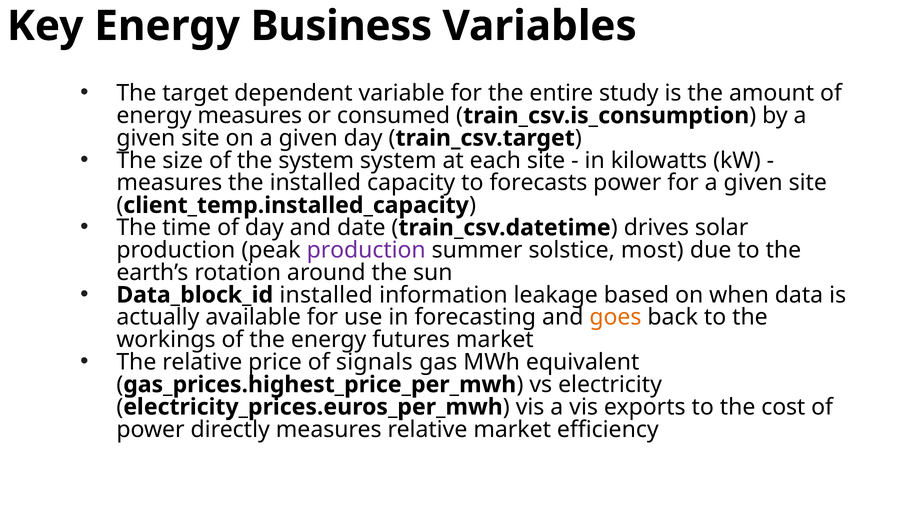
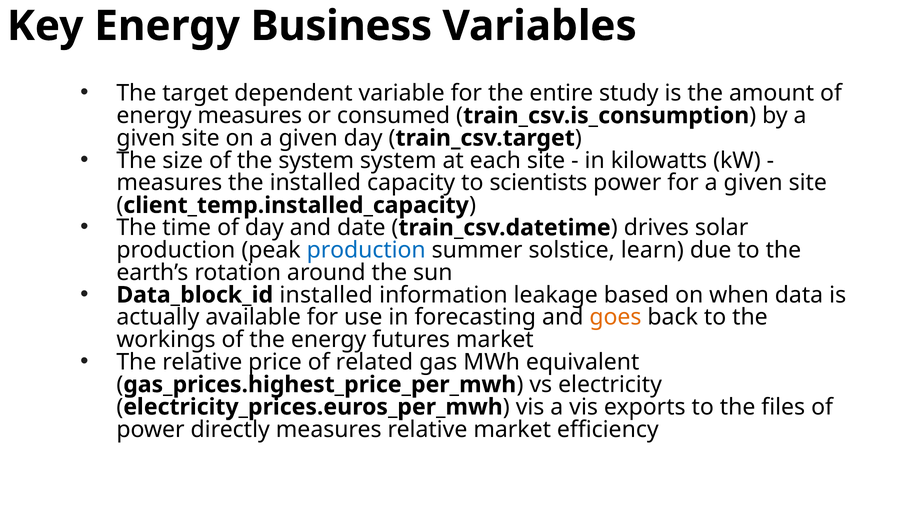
forecasts: forecasts -> scientists (538, 183)
production colour: purple -> blue (366, 250)
most: most -> learn (652, 250)
signals: signals -> related (374, 362)
cost: cost -> files (783, 407)
